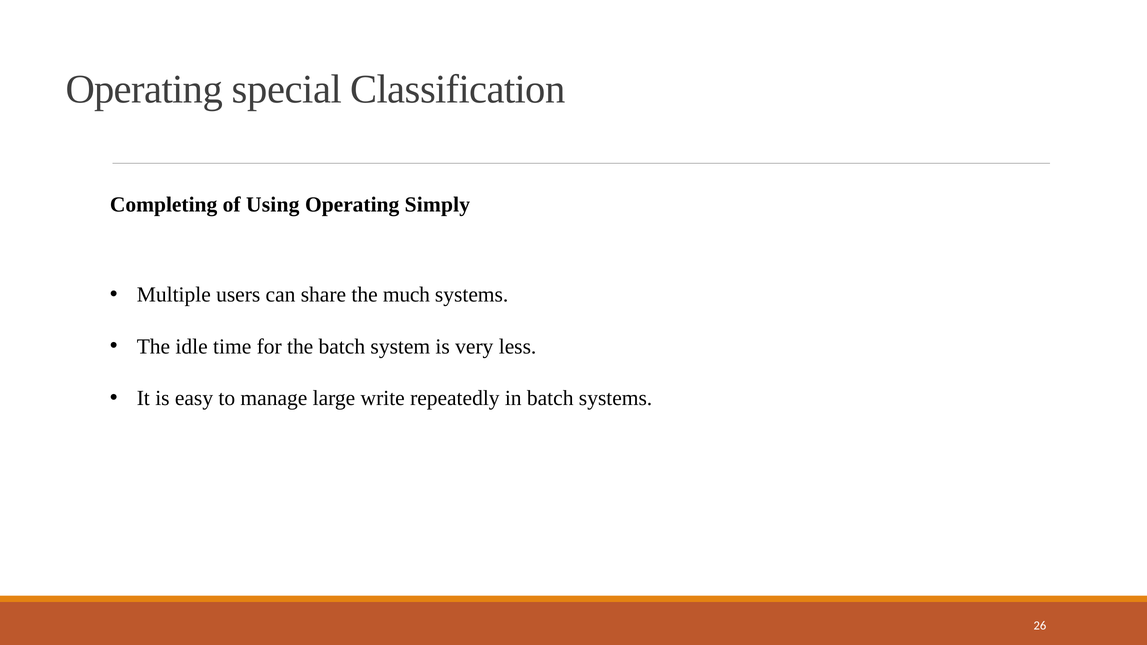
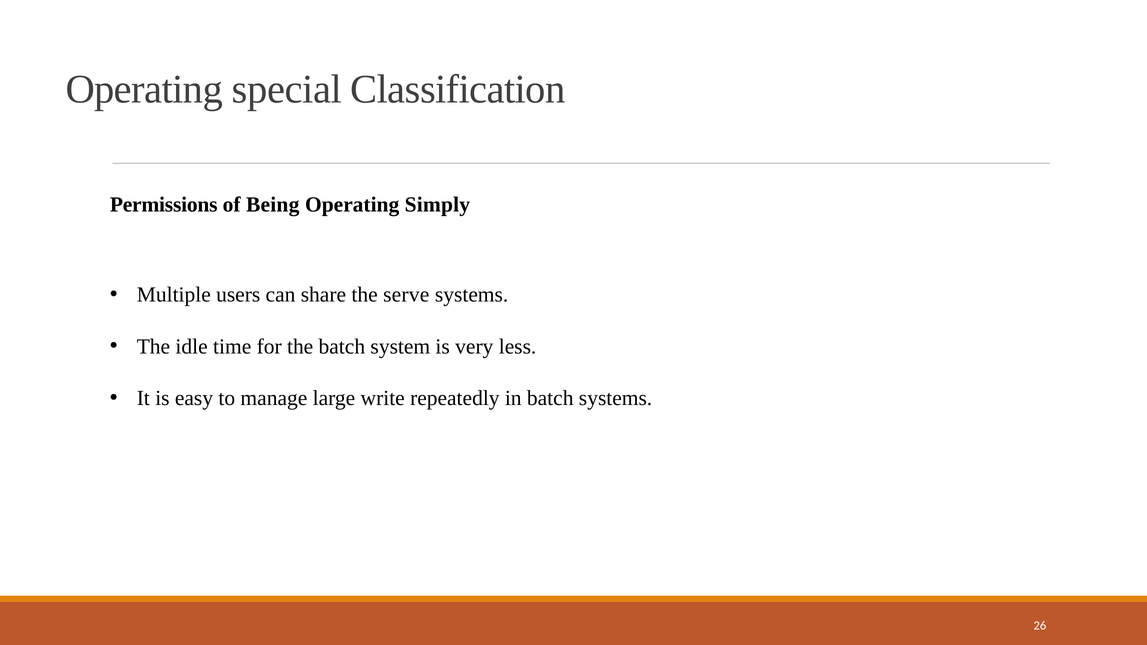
Completing: Completing -> Permissions (164, 205)
Using: Using -> Being (273, 205)
much: much -> serve (406, 295)
